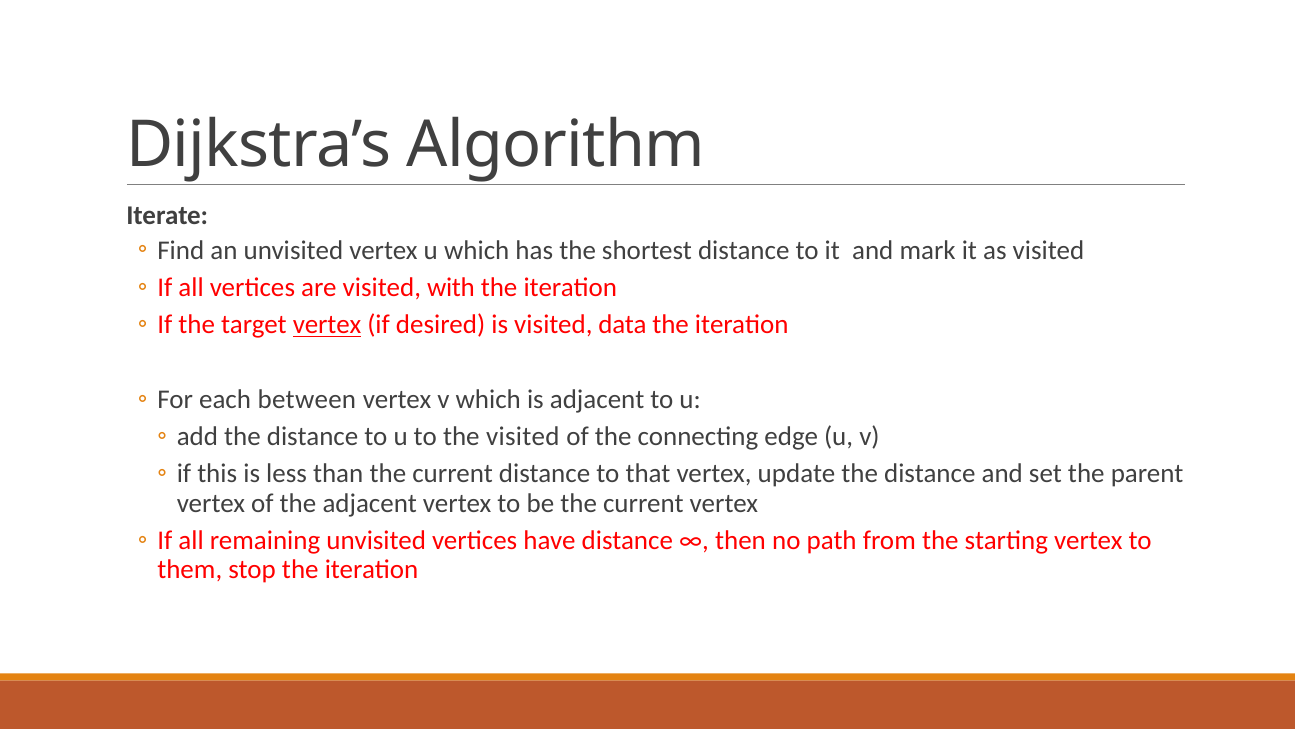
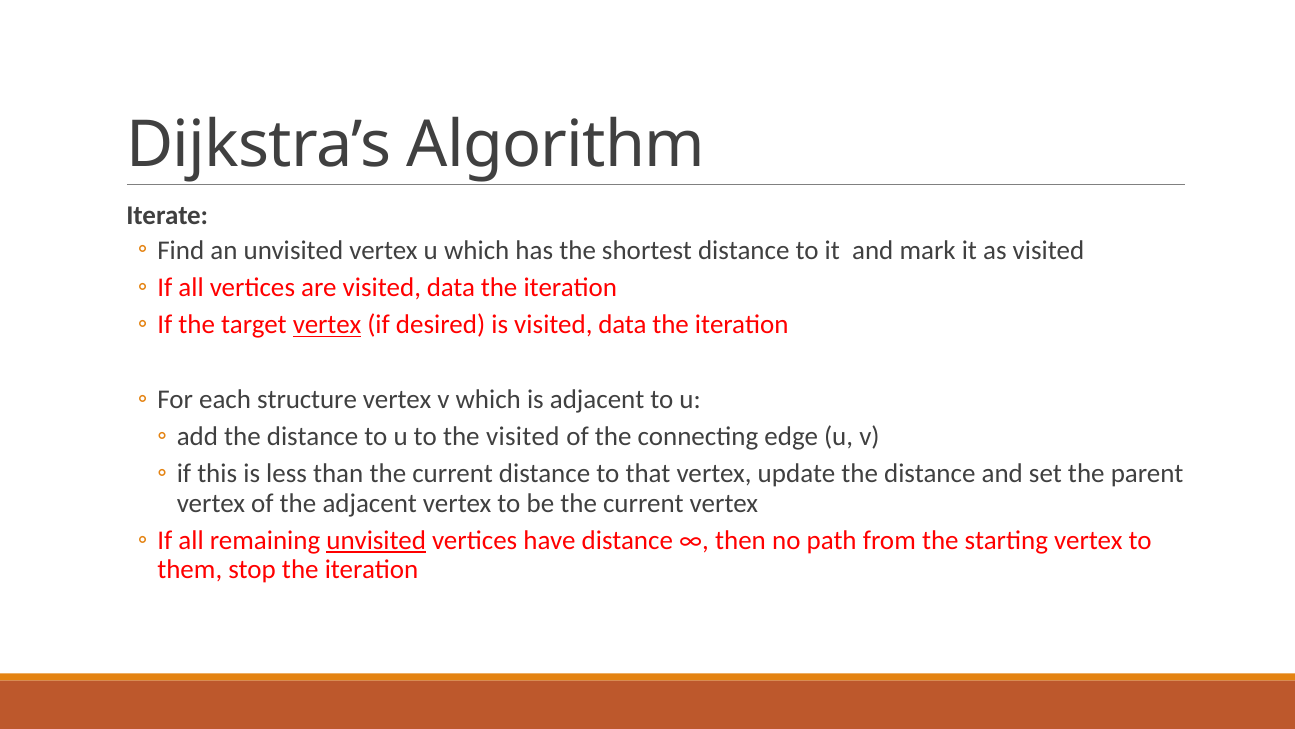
are visited with: with -> data (451, 287)
between: between -> structure (307, 399)
unvisited underline: none -> present (376, 540)
